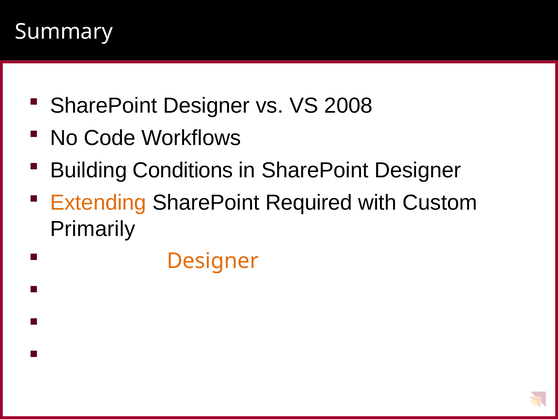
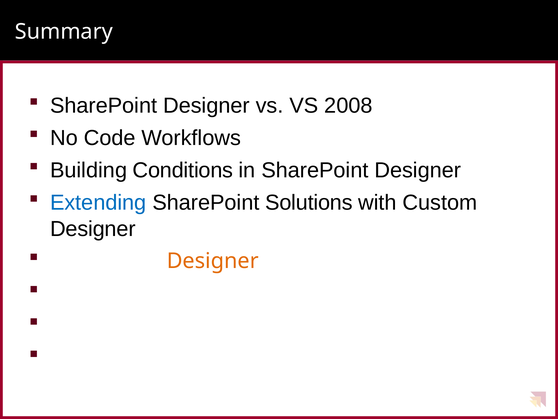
Extending colour: orange -> blue (98, 203)
Required: Required -> Solutions (309, 203)
Primarily: Primarily -> Designer (93, 229)
